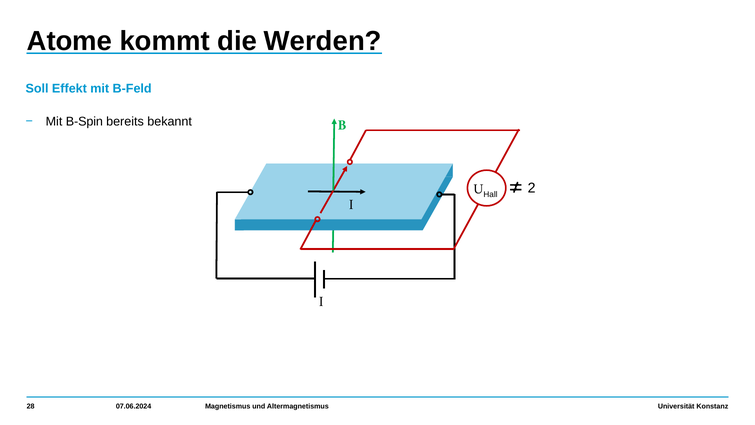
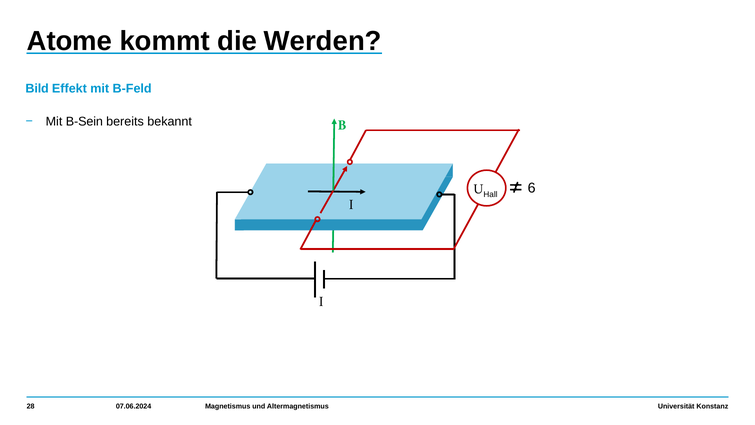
Soll: Soll -> Bild (37, 89)
B-Spin: B-Spin -> B-Sein (84, 122)
2: 2 -> 6 (532, 188)
